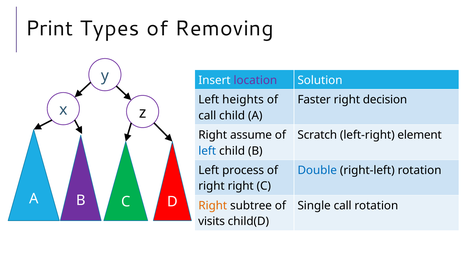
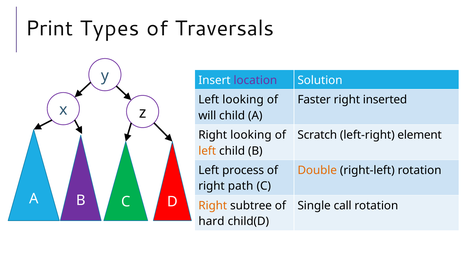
Removing: Removing -> Traversals (224, 28)
Left heights: heights -> looking (243, 99)
decision: decision -> inserted (385, 99)
call: call -> will (207, 115)
Right assume: assume -> looking (251, 135)
left colour: blue -> orange (207, 151)
Double colour: blue -> orange (317, 170)
right right: right -> path (241, 186)
visits: visits -> hard (211, 221)
